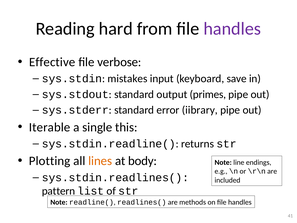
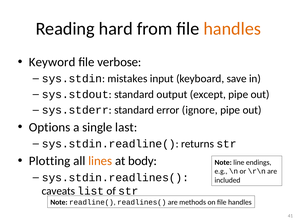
handles colour: purple -> orange (232, 29)
Effective: Effective -> Keyword (52, 62)
primes: primes -> except (208, 94)
iibrary: iibrary -> ignore (200, 110)
Iterable: Iterable -> Options (50, 127)
this: this -> last (126, 127)
pattern: pattern -> caveats (58, 191)
